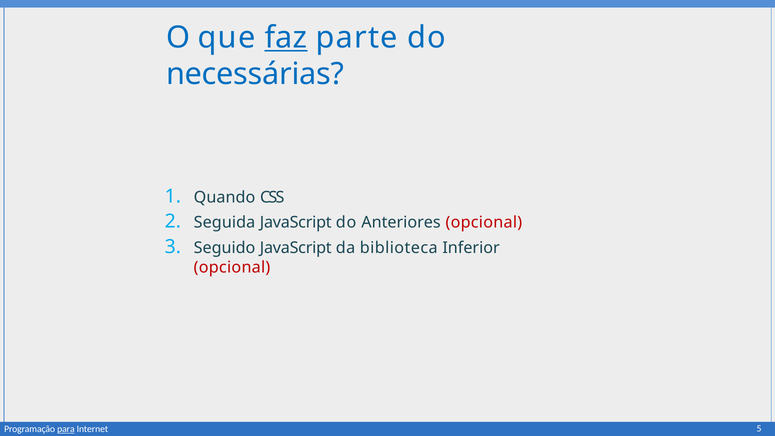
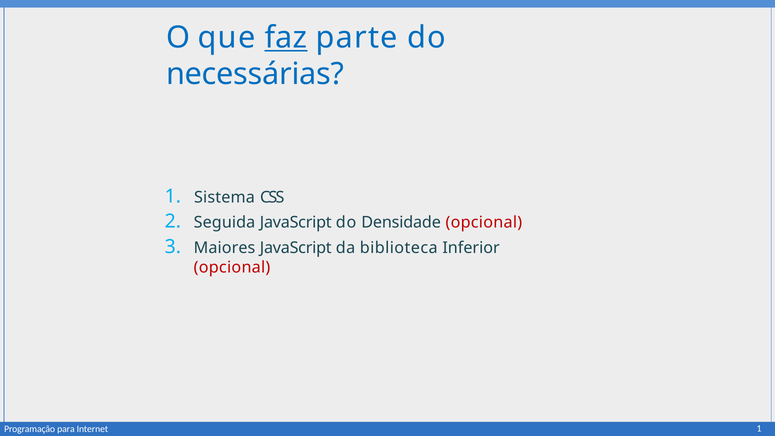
Quando: Quando -> Sistema (224, 197)
Anteriores: Anteriores -> Densidade (401, 223)
Seguido: Seguido -> Maiores (225, 248)
para underline: present -> none (66, 429)
Internet 5: 5 -> 1 (759, 429)
